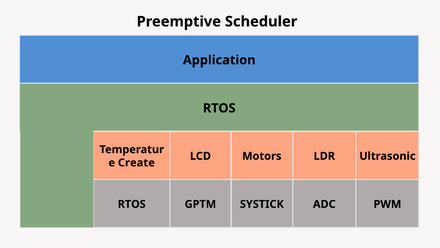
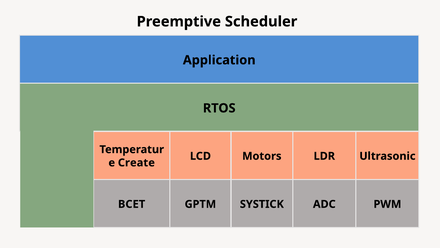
RTOS: RTOS -> BCET (132, 204)
